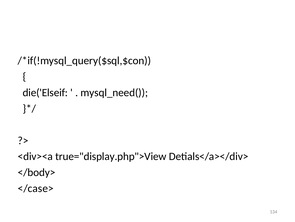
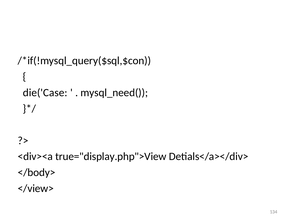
die('Elseif: die('Elseif -> die('Case (45, 92)
</case>: </case> -> </view> (36, 188)
